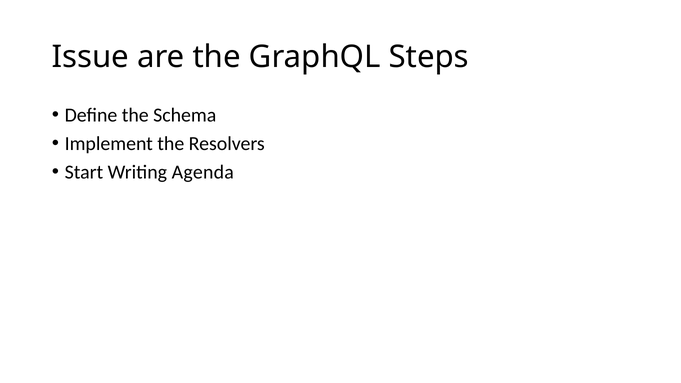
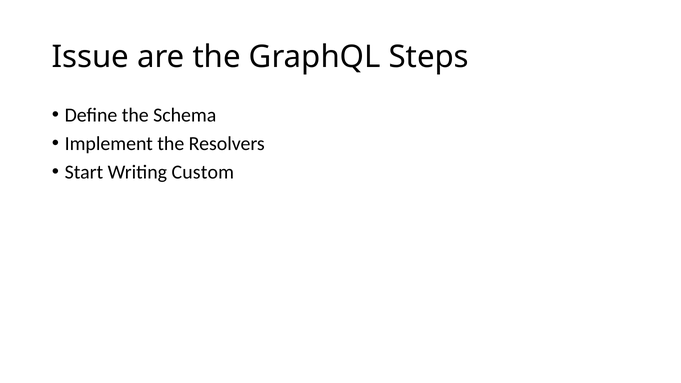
Agenda: Agenda -> Custom (203, 172)
